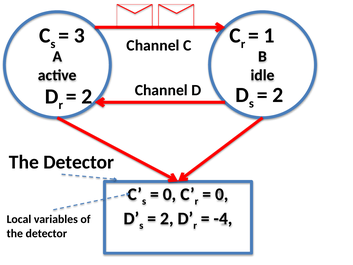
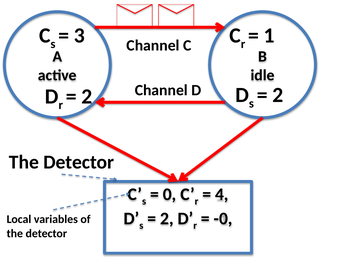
0: 0 -> 4 (222, 194)
-4: -4 -> -0 (223, 218)
